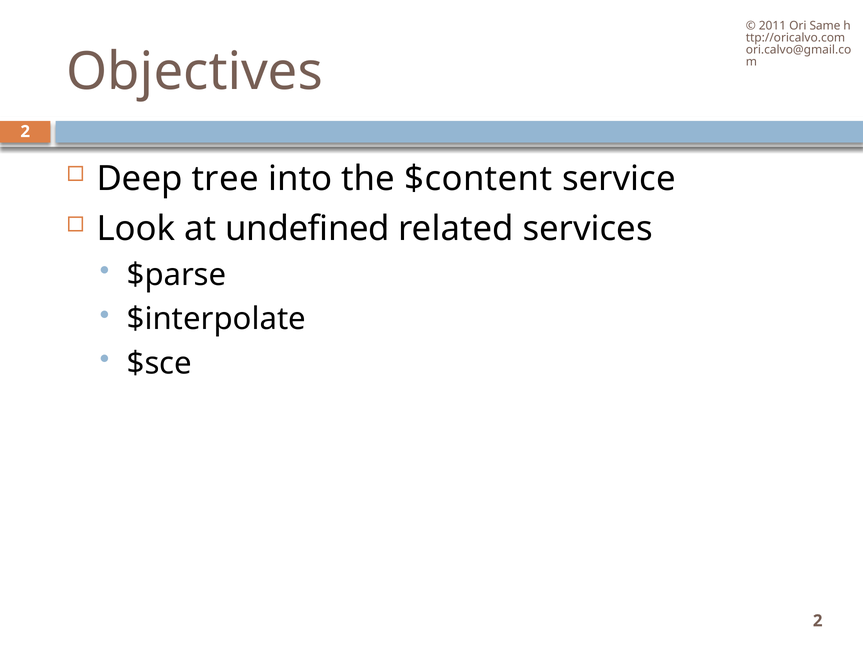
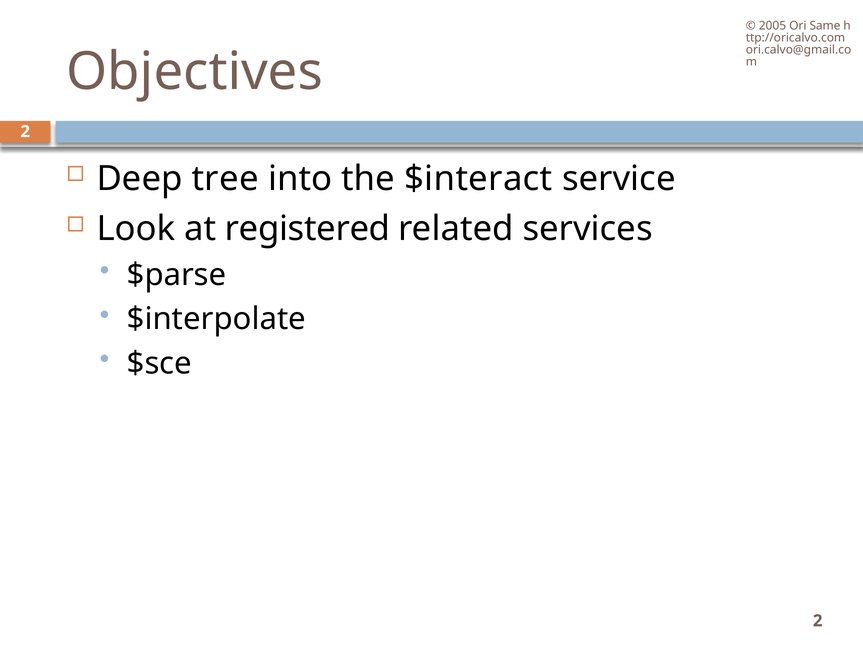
2011: 2011 -> 2005 (772, 26)
$content: $content -> $interact (478, 179)
undefined: undefined -> registered (308, 229)
